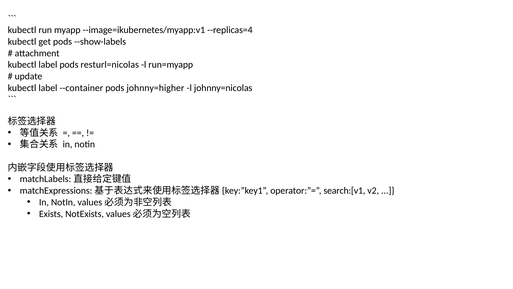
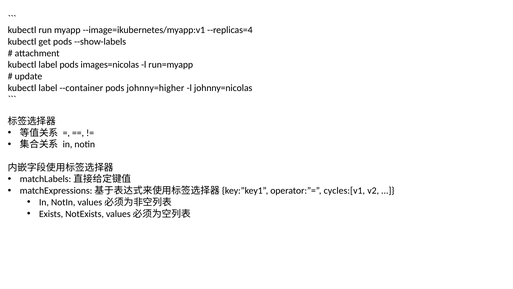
resturl=nicolas: resturl=nicolas -> images=nicolas (110, 65)
search:[v1: search:[v1 -> cycles:[v1 (344, 190)
